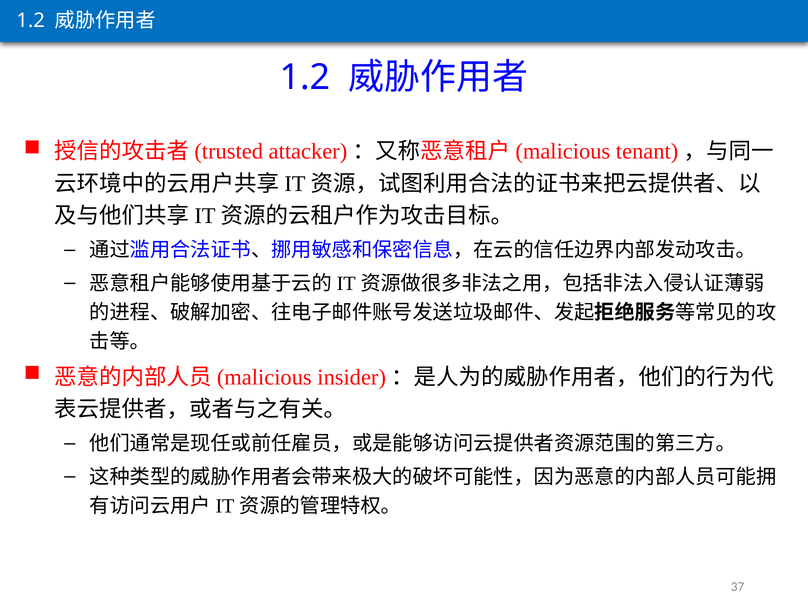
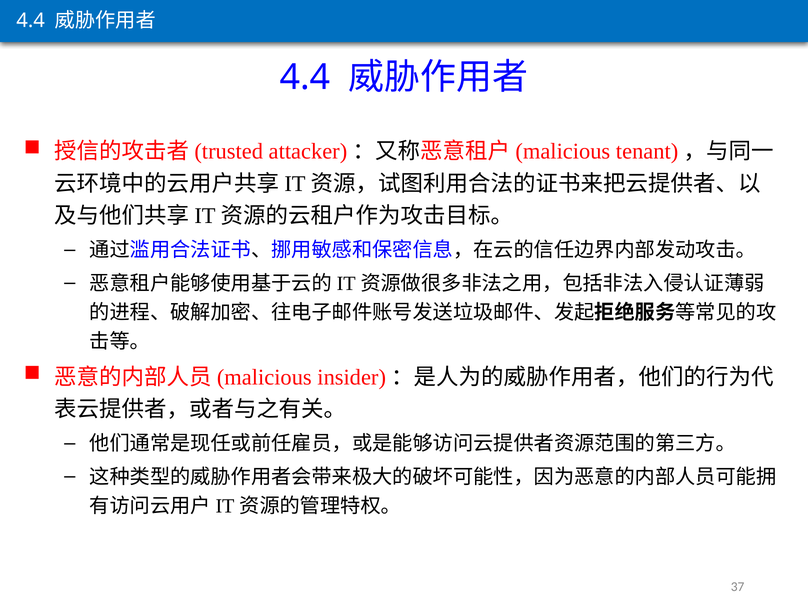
1.2: 1.2 -> 4.4 (31, 21)
1.2: 1.2 -> 4.4 (305, 77)
